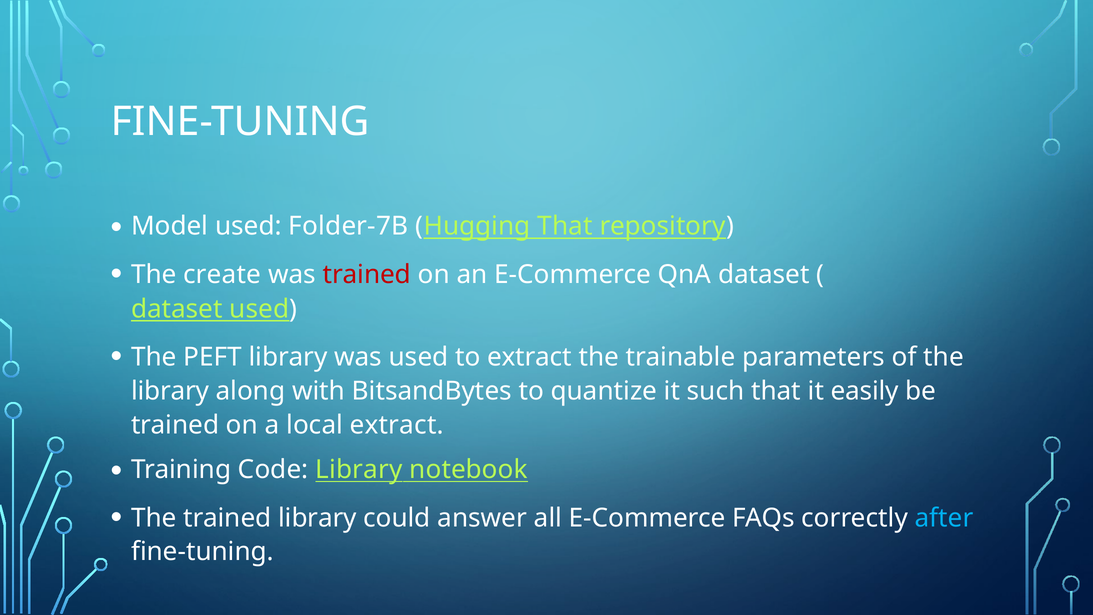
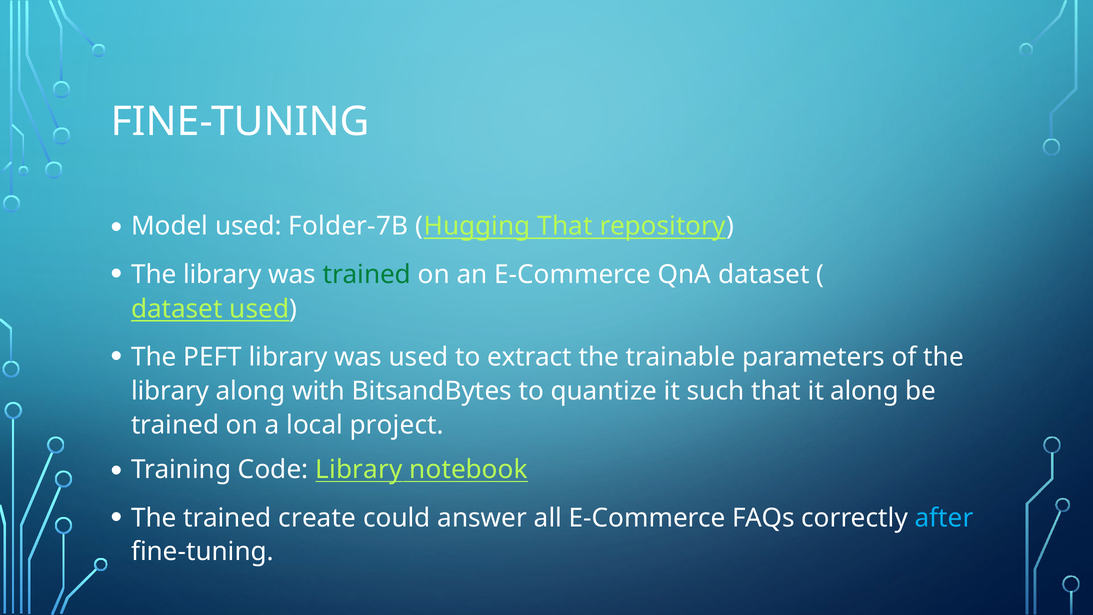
create: create -> library (222, 275)
trained colour: red -> green (367, 275)
it easily: easily -> along (865, 391)
local extract: extract -> project (397, 425)
trained library: library -> create (317, 518)
